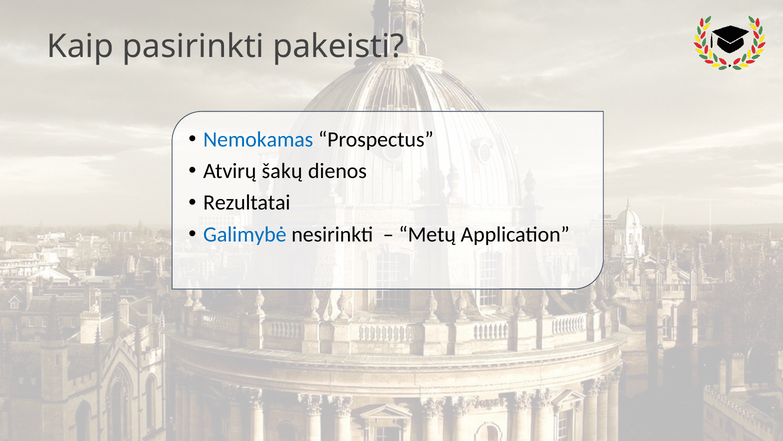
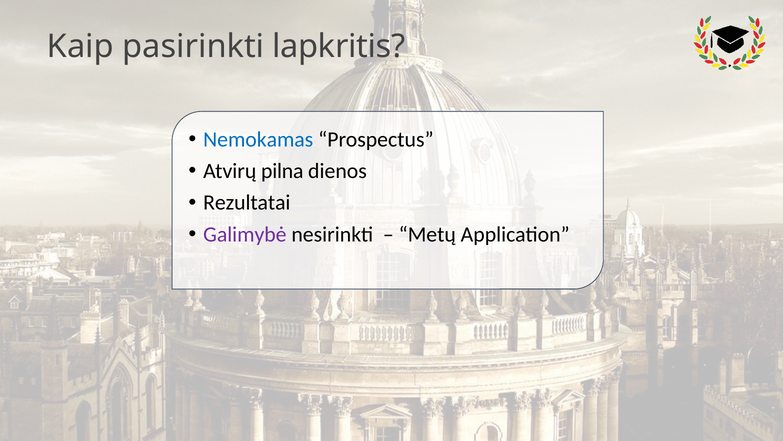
pakeisti: pakeisti -> lapkritis (339, 47)
šakų: šakų -> pilna (282, 171)
Galimybė colour: blue -> purple (245, 234)
